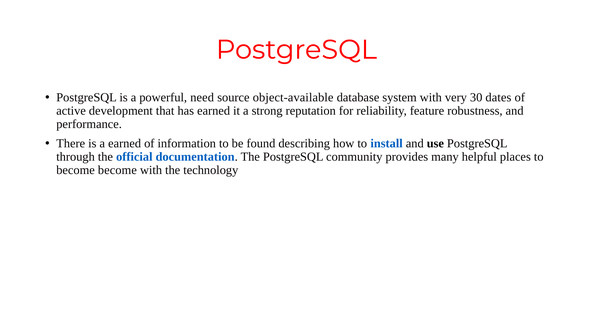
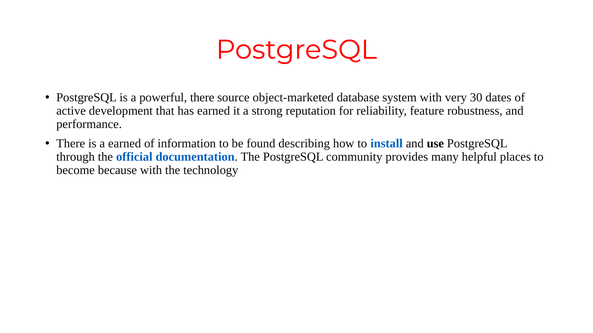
powerful need: need -> there (202, 98)
object-available: object-available -> object-marketed (293, 98)
become become: become -> because (117, 171)
